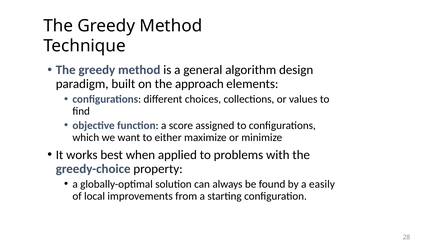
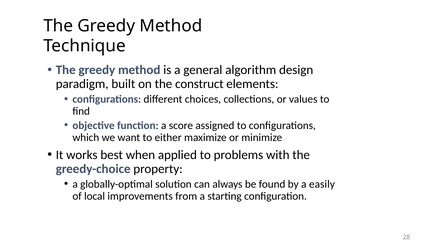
approach: approach -> construct (199, 84)
